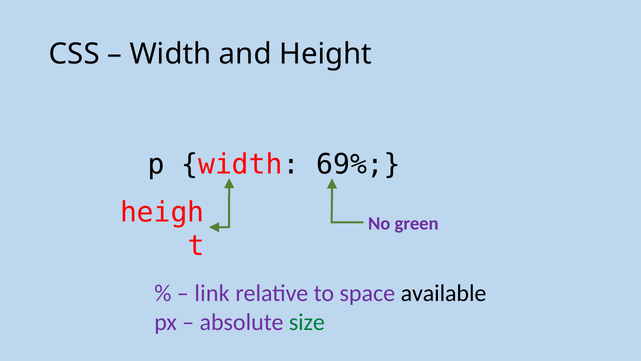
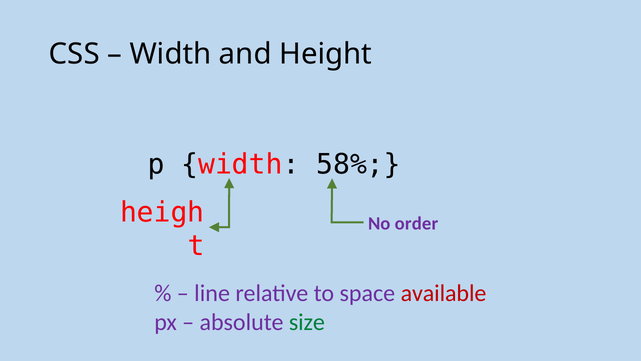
69%: 69% -> 58% (358, 164)
green: green -> order (416, 223)
link: link -> line (212, 293)
available colour: black -> red (444, 293)
